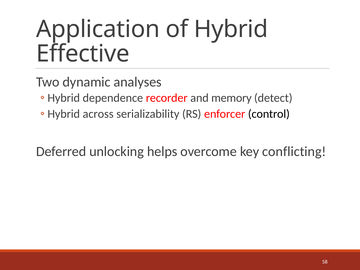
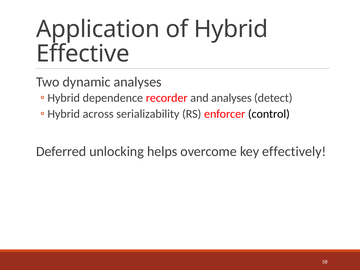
and memory: memory -> analyses (231, 98)
conflicting: conflicting -> effectively (294, 152)
